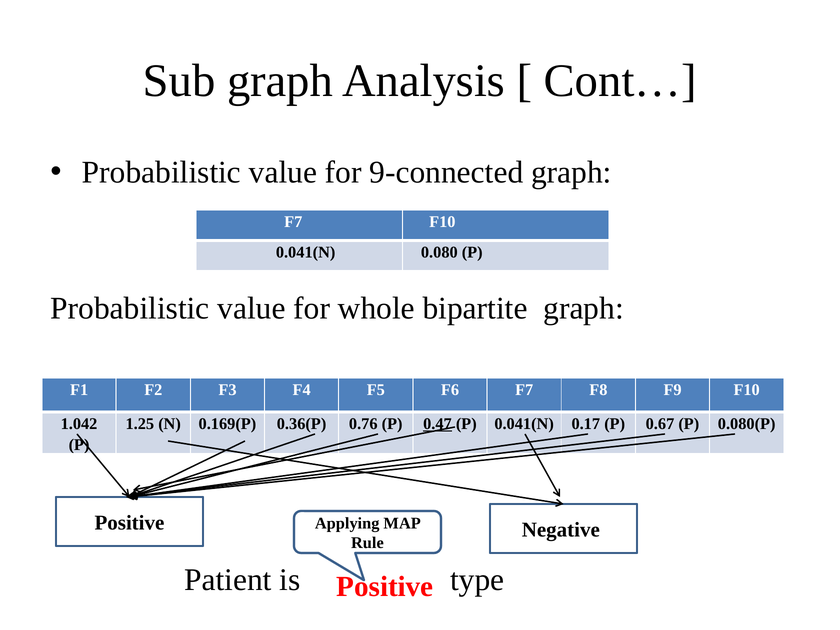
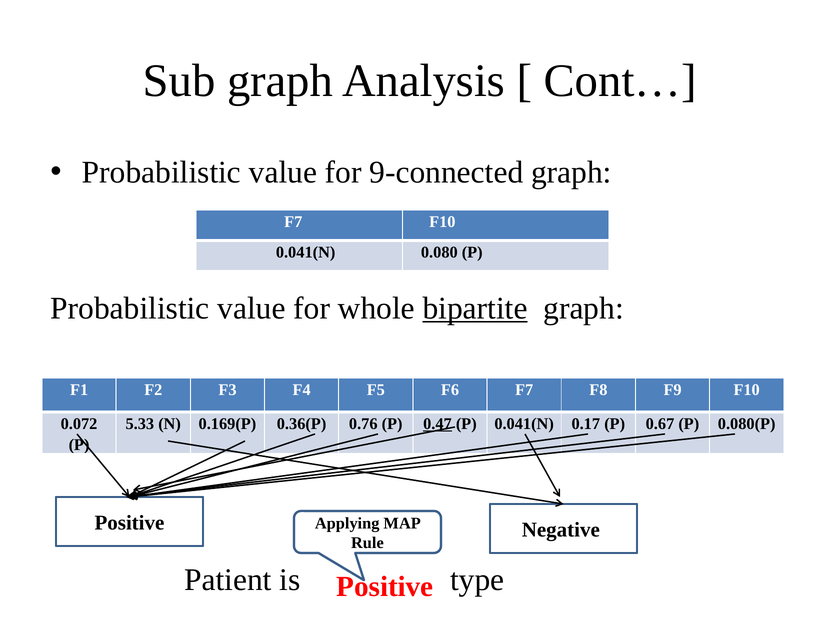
bipartite underline: none -> present (475, 308)
1.042: 1.042 -> 0.072 (79, 424)
1.25: 1.25 -> 5.33 (140, 424)
